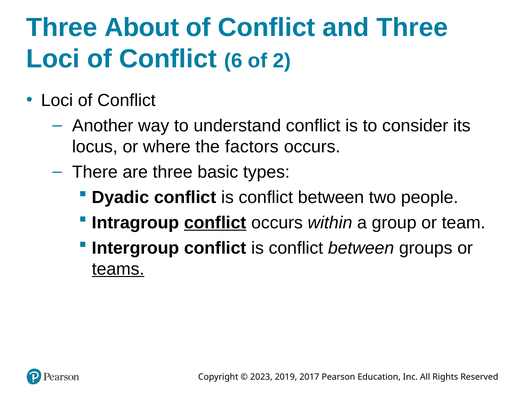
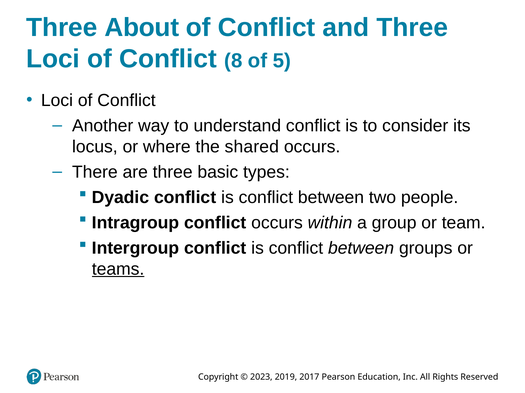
6: 6 -> 8 (233, 61)
2: 2 -> 5 (282, 61)
factors: factors -> shared (252, 147)
conflict underline: present -> none (215, 223)
